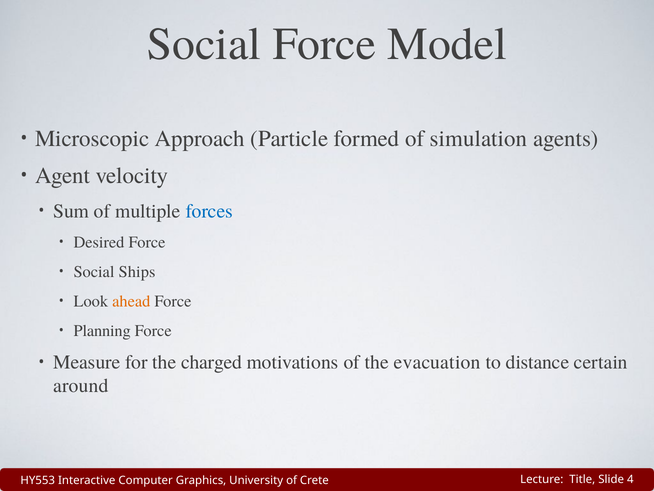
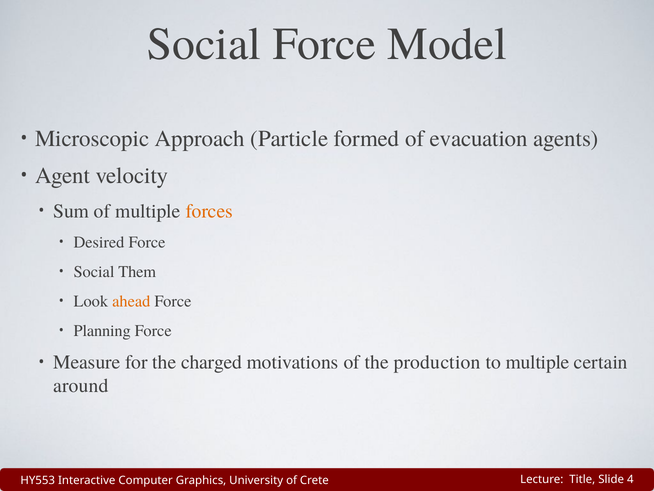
simulation: simulation -> evacuation (479, 138)
forces colour: blue -> orange (209, 211)
Ships: Ships -> Them (137, 271)
evacuation: evacuation -> production (437, 362)
to distance: distance -> multiple (538, 362)
